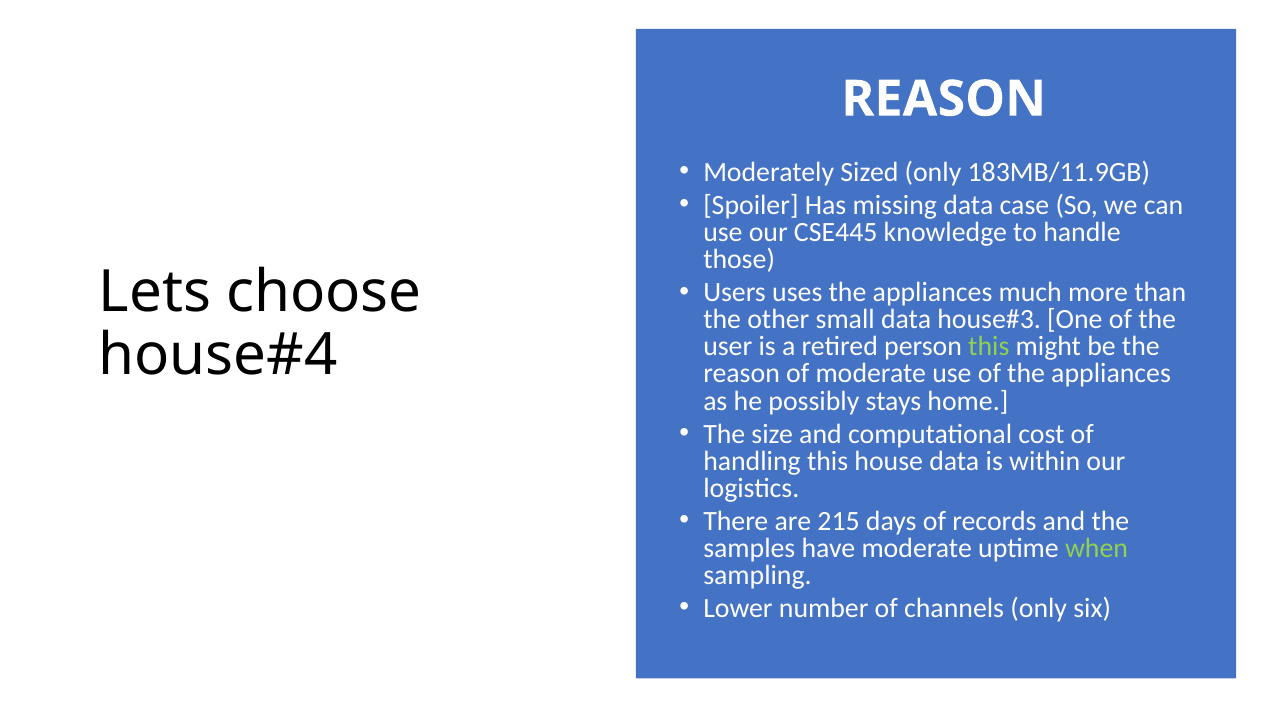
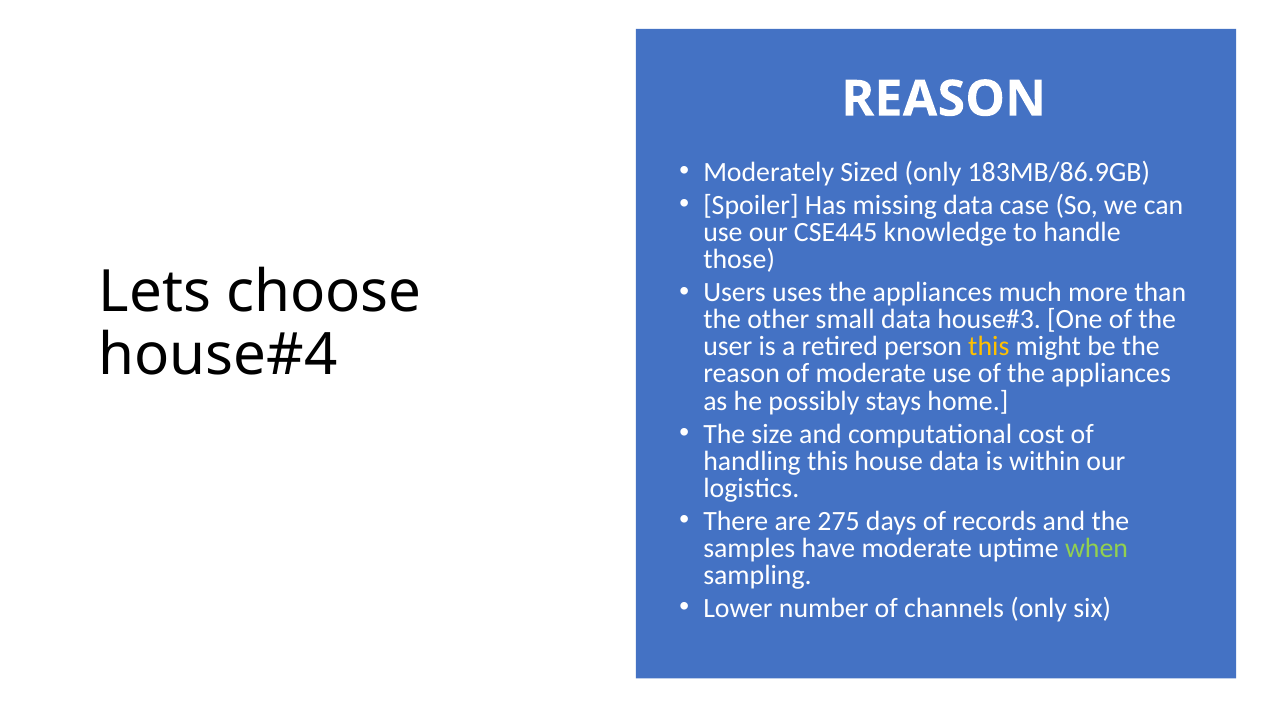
183MB/11.9GB: 183MB/11.9GB -> 183MB/86.9GB (1059, 172)
this colour: light green -> yellow (989, 346)
215: 215 -> 275 (839, 521)
